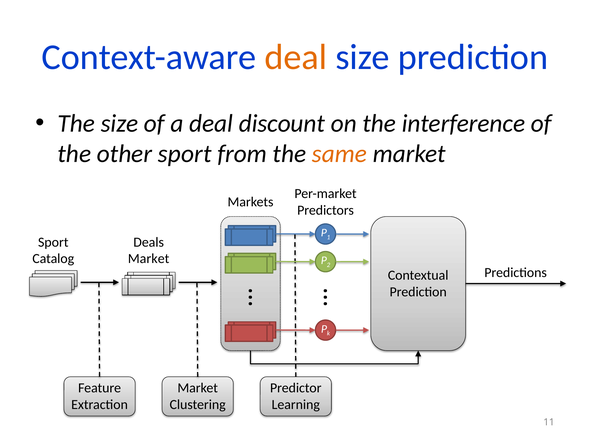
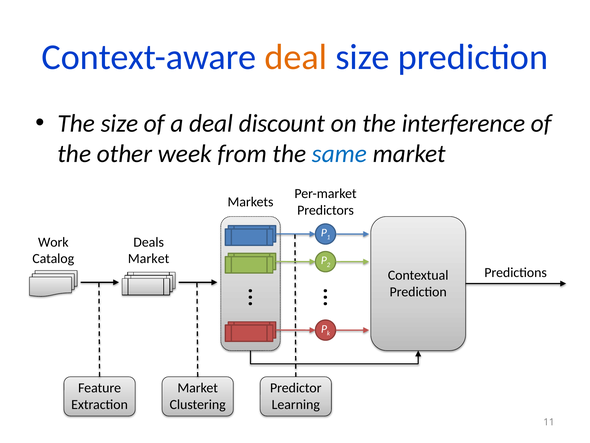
other sport: sport -> week (185, 154)
same colour: orange -> blue (339, 154)
Sport: Sport -> Work (53, 242)
